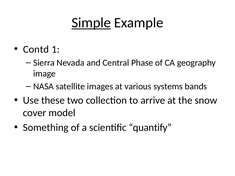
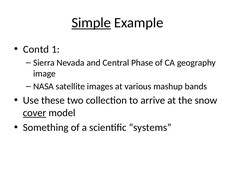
systems: systems -> mashup (168, 87)
cover underline: none -> present (35, 113)
quantify: quantify -> systems (150, 128)
